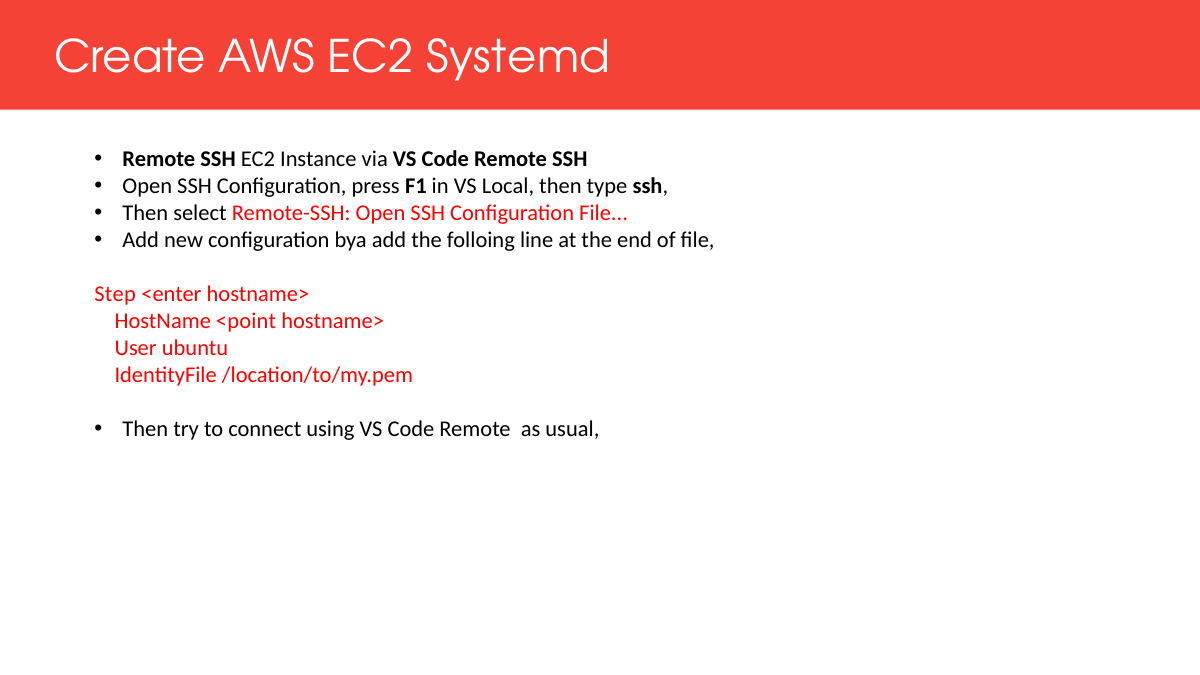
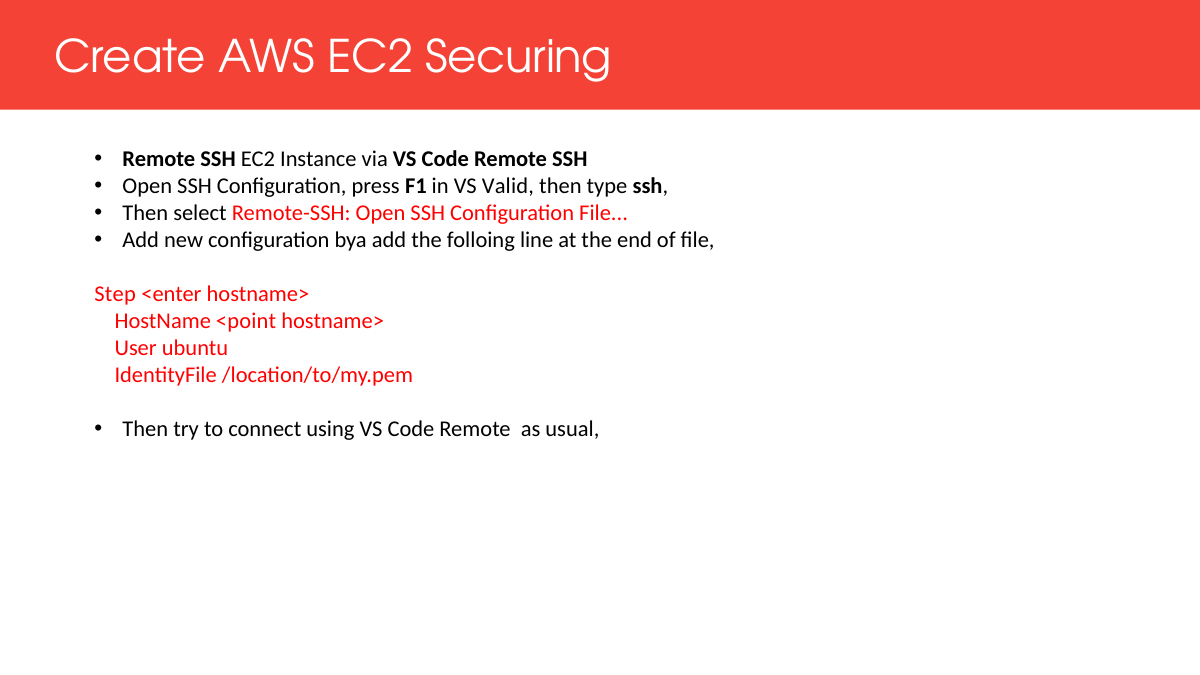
Systemd: Systemd -> Securing (519, 57)
Local: Local -> Valid (508, 186)
